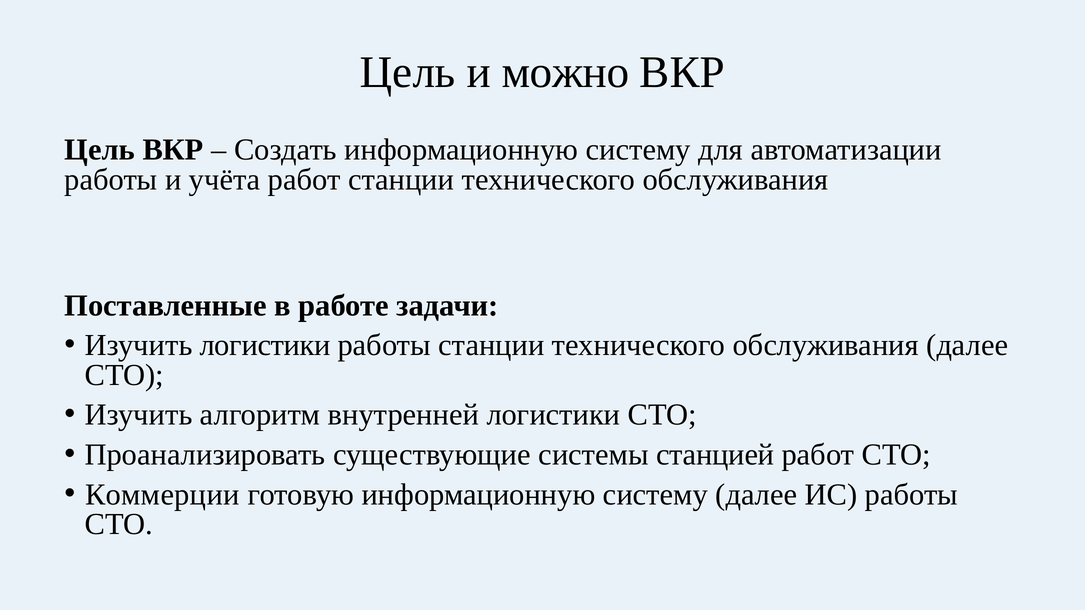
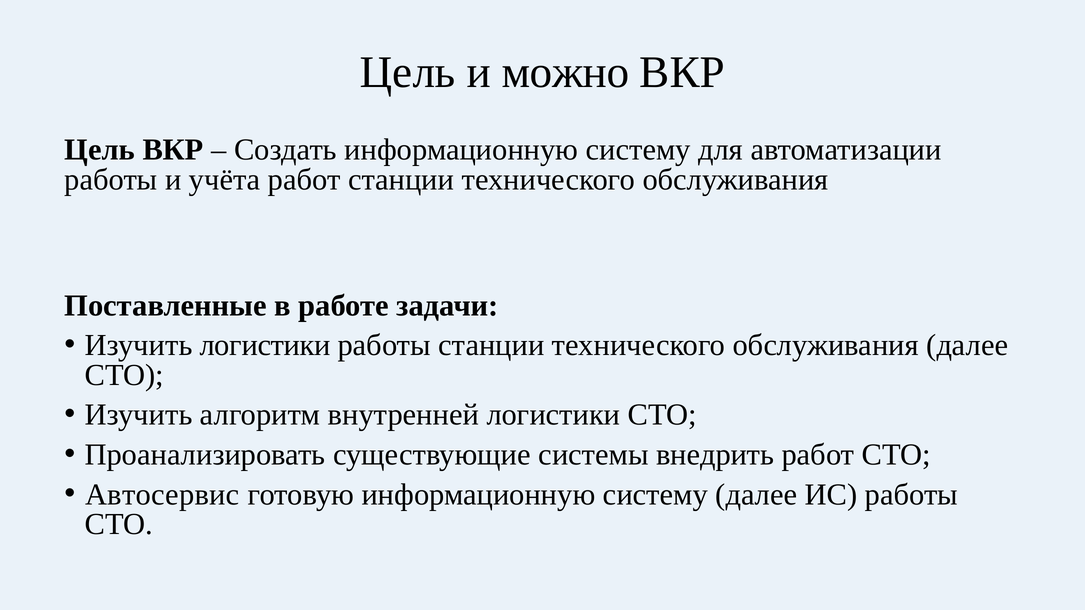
станцией: станцией -> внедрить (715, 455)
Коммерции: Коммерции -> Автосервис (162, 495)
